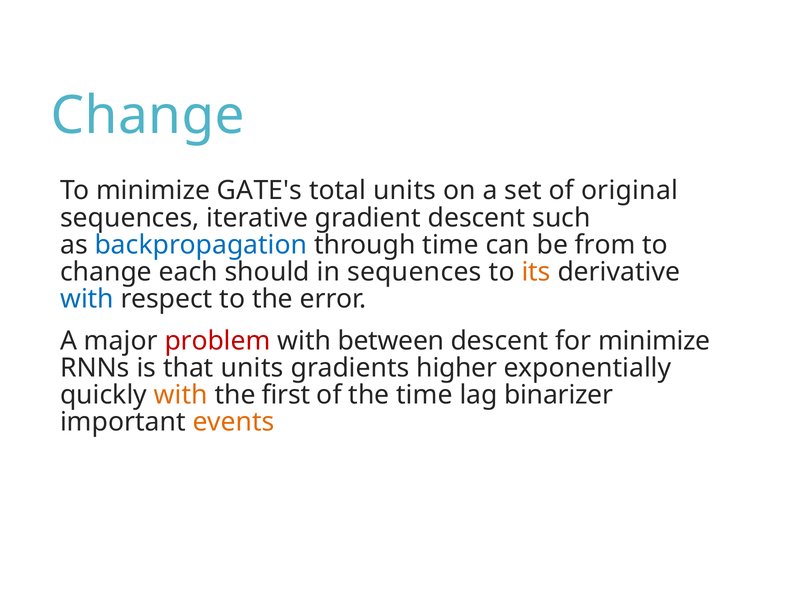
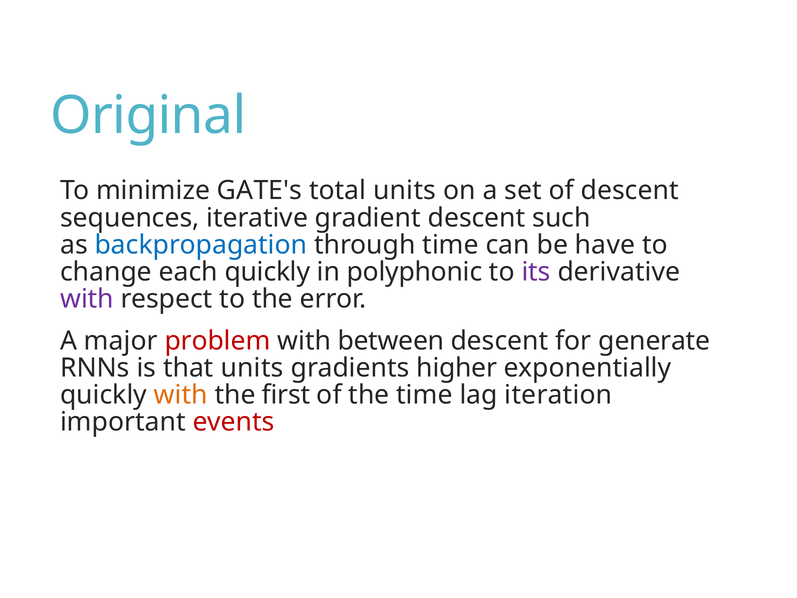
Change: Change -> Original (148, 115)
of original: original -> descent (630, 191)
from: from -> have (605, 245)
each should: should -> quickly (267, 272)
in sequences: sequences -> polyphonic (415, 272)
its colour: orange -> purple (536, 272)
with colour: blue -> purple (87, 299)
for minimize: minimize -> generate (654, 341)
binarizer: binarizer -> iteration (558, 395)
events colour: orange -> red (233, 422)
